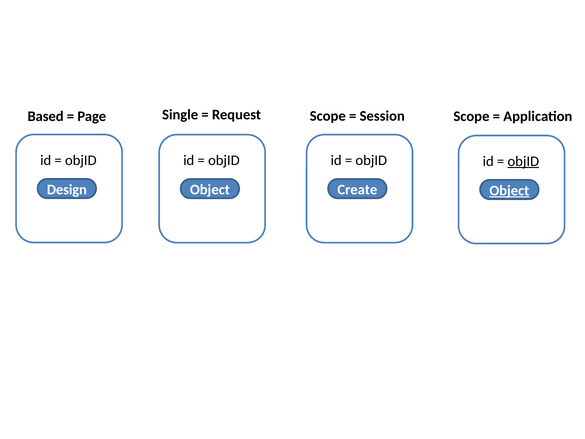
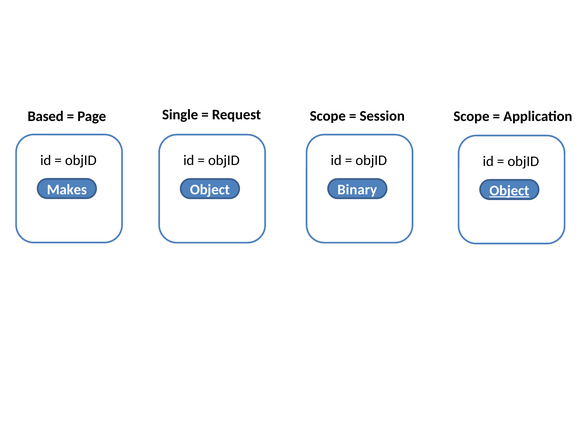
objID underline: present -> none (523, 161)
Design: Design -> Makes (67, 189)
Create: Create -> Binary (357, 190)
